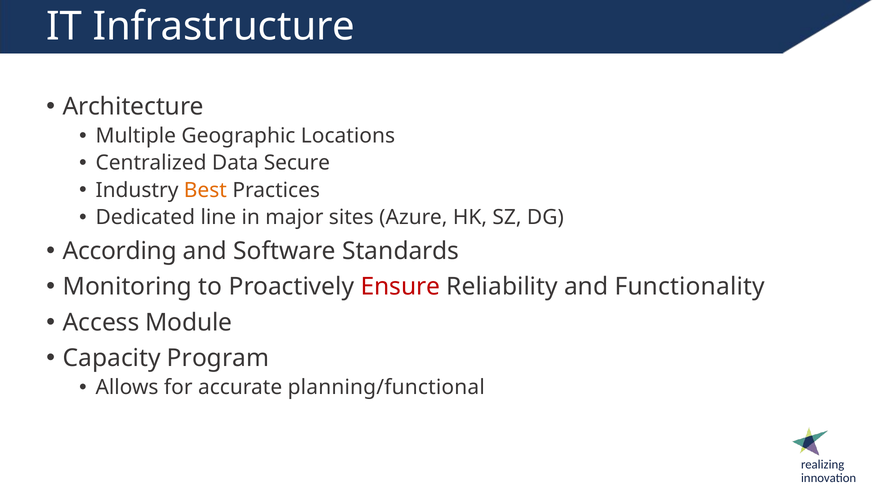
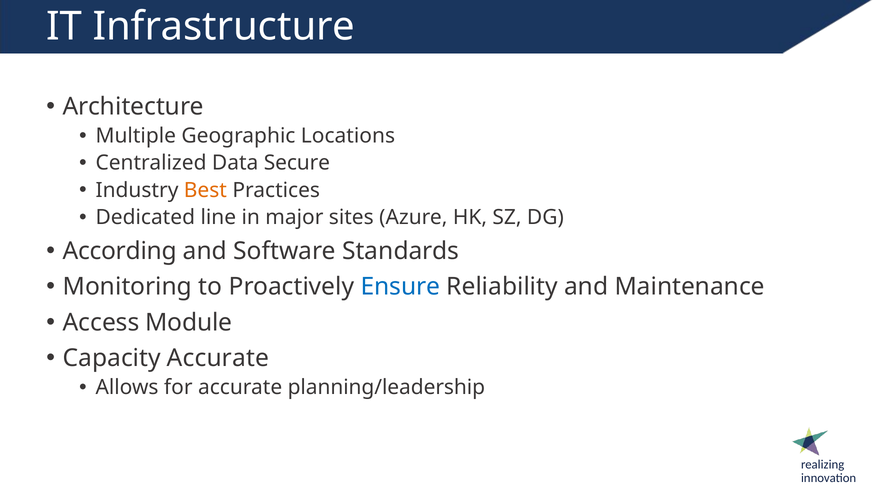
Ensure colour: red -> blue (400, 287)
Functionality: Functionality -> Maintenance (690, 287)
Capacity Program: Program -> Accurate (218, 358)
planning/functional: planning/functional -> planning/leadership (386, 388)
